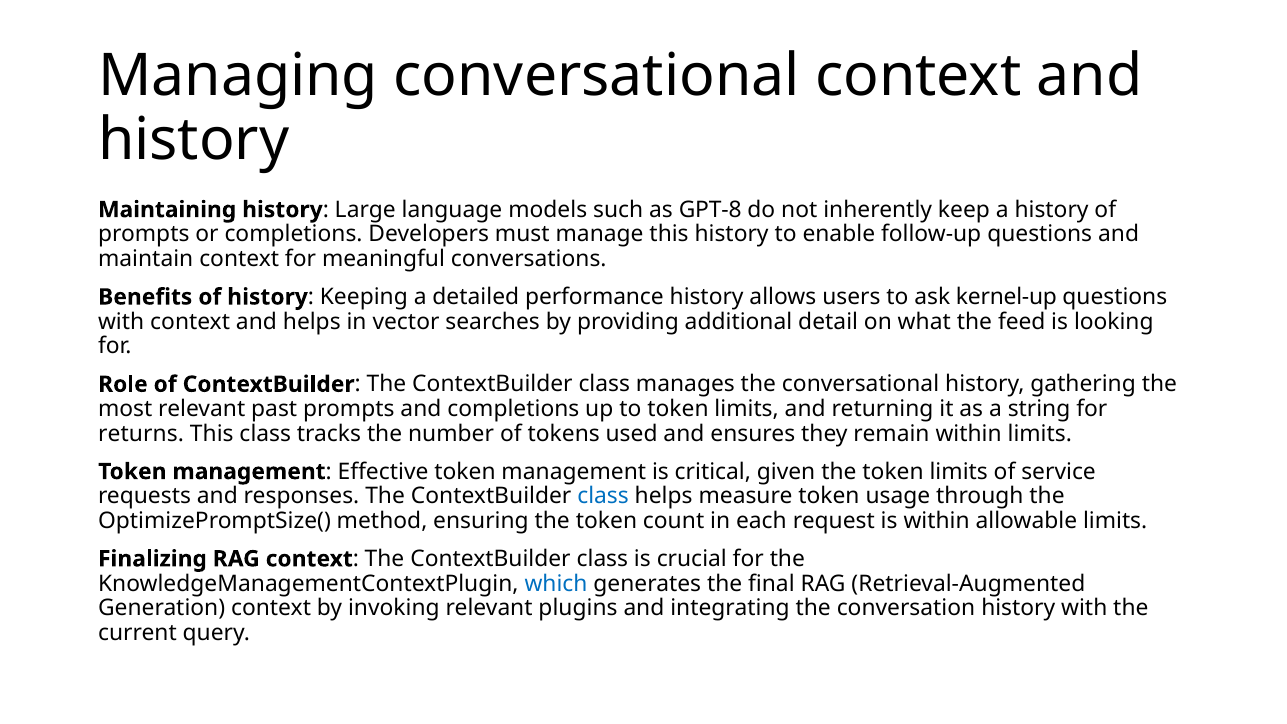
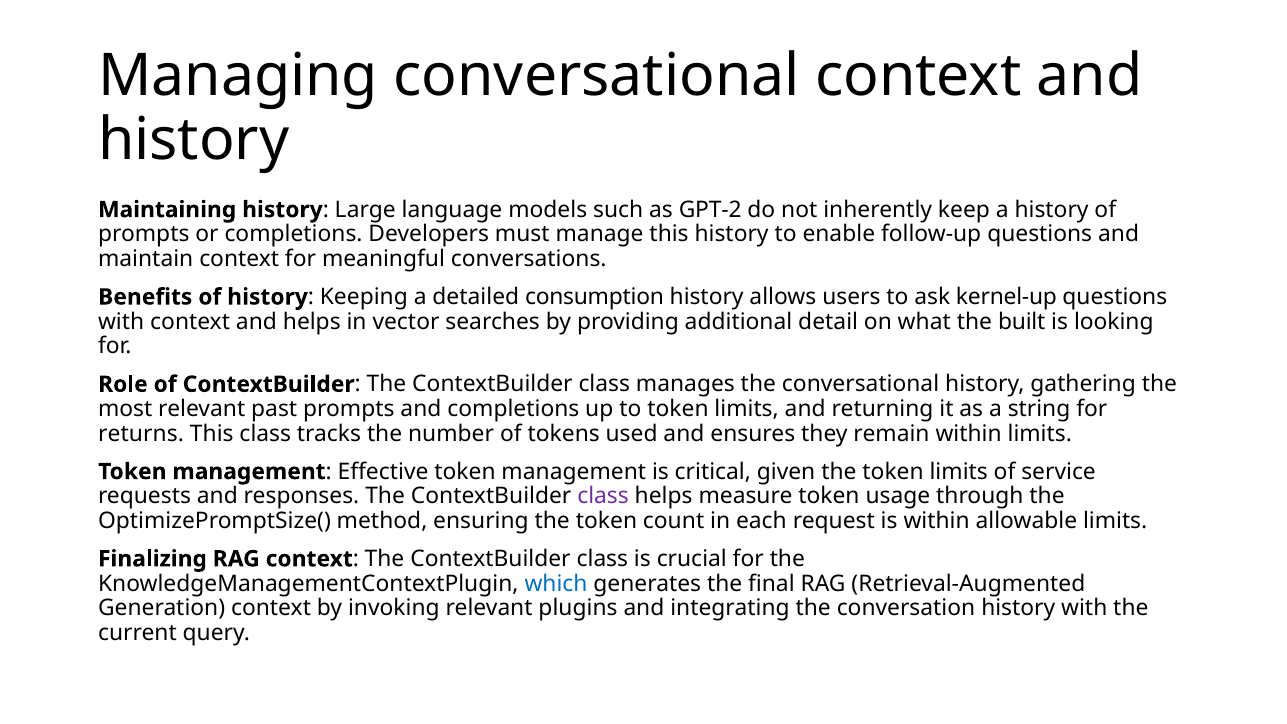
GPT-8: GPT-8 -> GPT-2 (710, 210)
performance: performance -> consumption (594, 297)
feed: feed -> built (1022, 322)
class colour: blue -> purple (603, 496)
